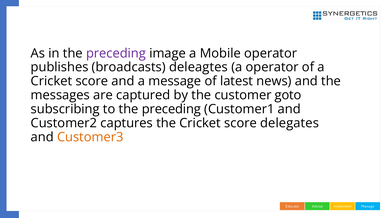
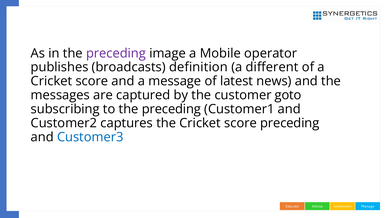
deleagtes: deleagtes -> definition (198, 67)
a operator: operator -> different (272, 67)
score delegates: delegates -> preceding (290, 123)
Customer3 colour: orange -> blue (90, 137)
